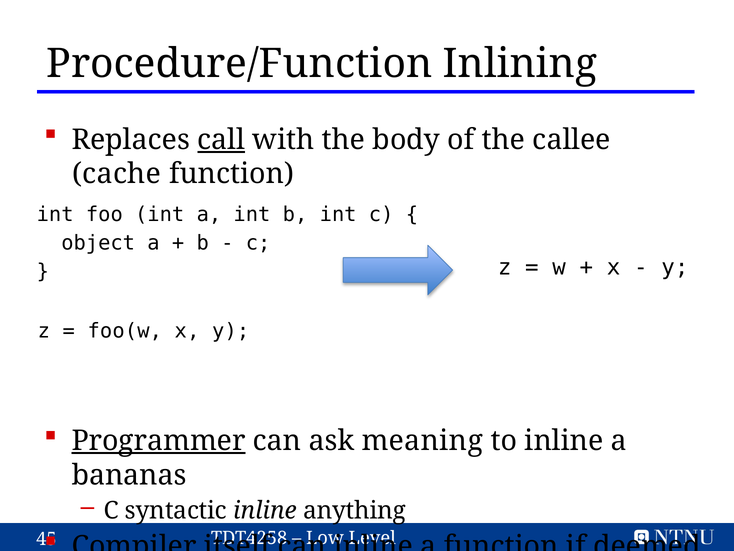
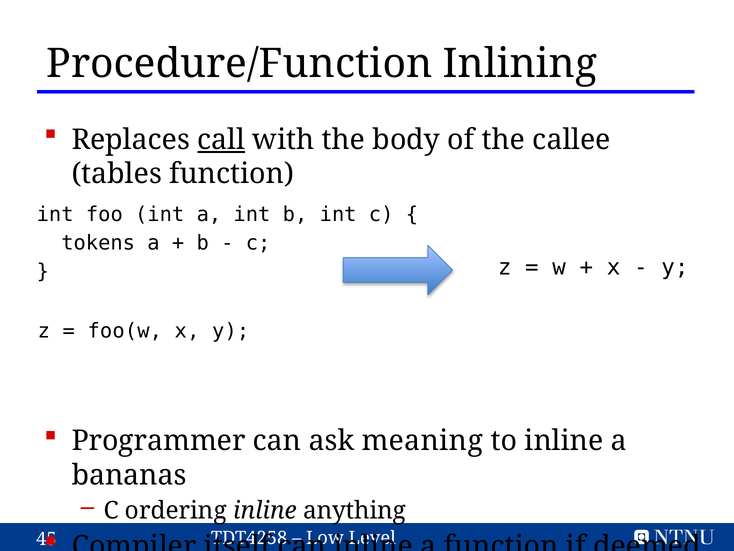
cache: cache -> tables (117, 174)
object: object -> tokens (98, 243)
Programmer underline: present -> none (159, 440)
syntactic: syntactic -> ordering (176, 510)
